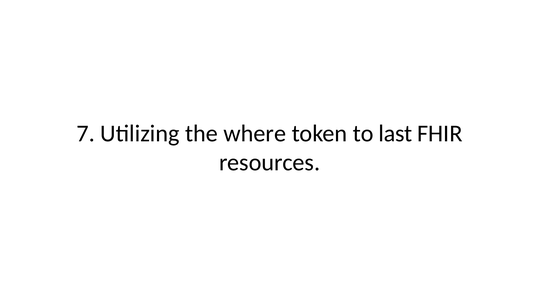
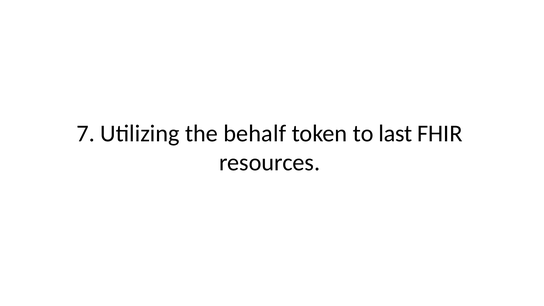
where: where -> behalf (255, 133)
